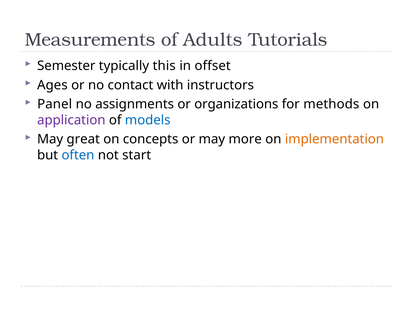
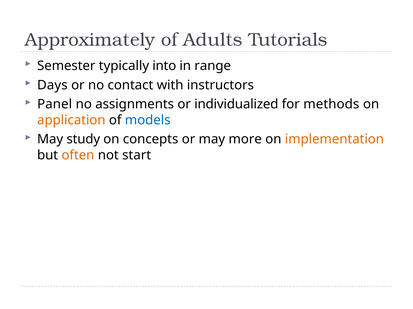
Measurements: Measurements -> Approximately (90, 40)
this: this -> into (164, 66)
offset: offset -> range (213, 66)
Ages: Ages -> Days (52, 85)
organizations: organizations -> individualized (236, 105)
application colour: purple -> orange (71, 120)
great: great -> study (83, 140)
often colour: blue -> orange (78, 155)
